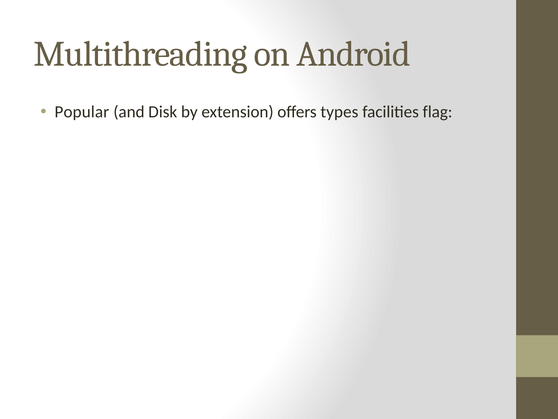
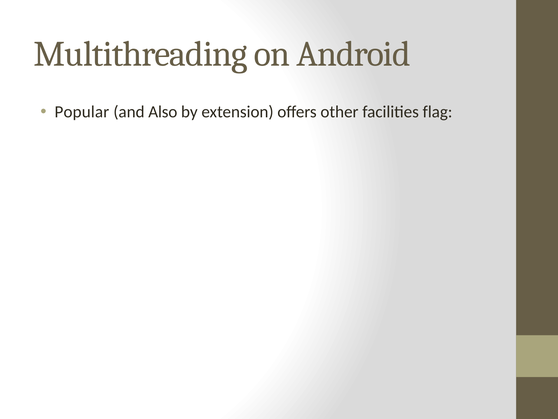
Disk: Disk -> Also (163, 112)
types: types -> other (339, 112)
